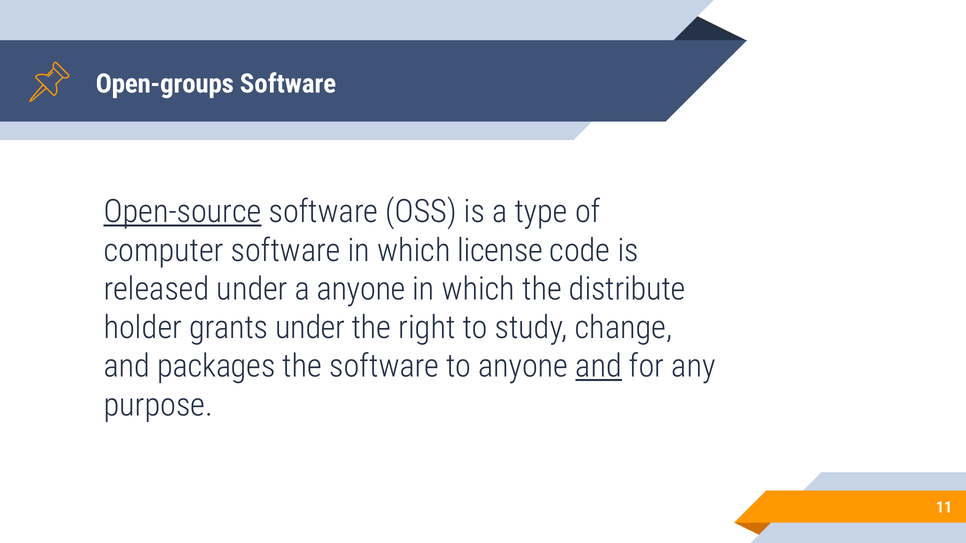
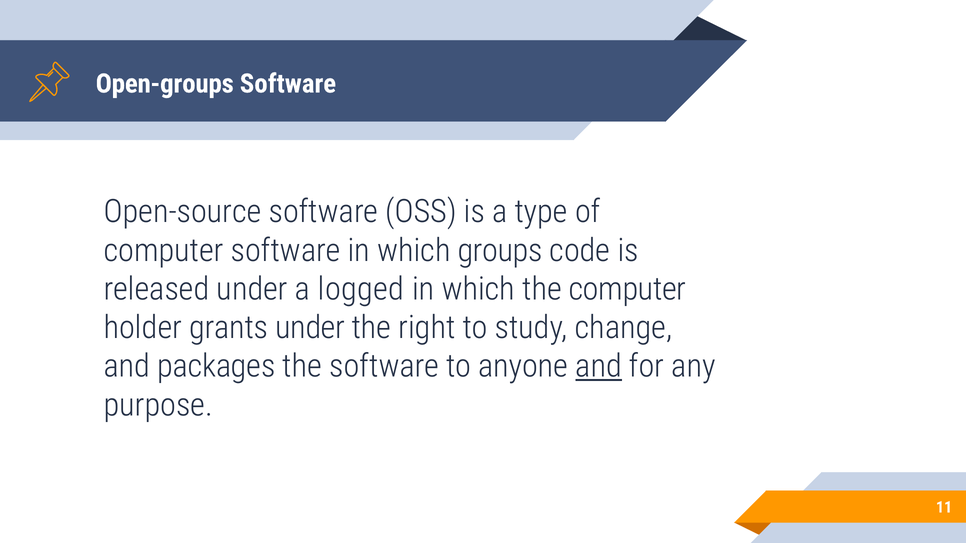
Open-source underline: present -> none (183, 212)
license: license -> groups (500, 251)
a anyone: anyone -> logged (361, 289)
the distribute: distribute -> computer (627, 289)
